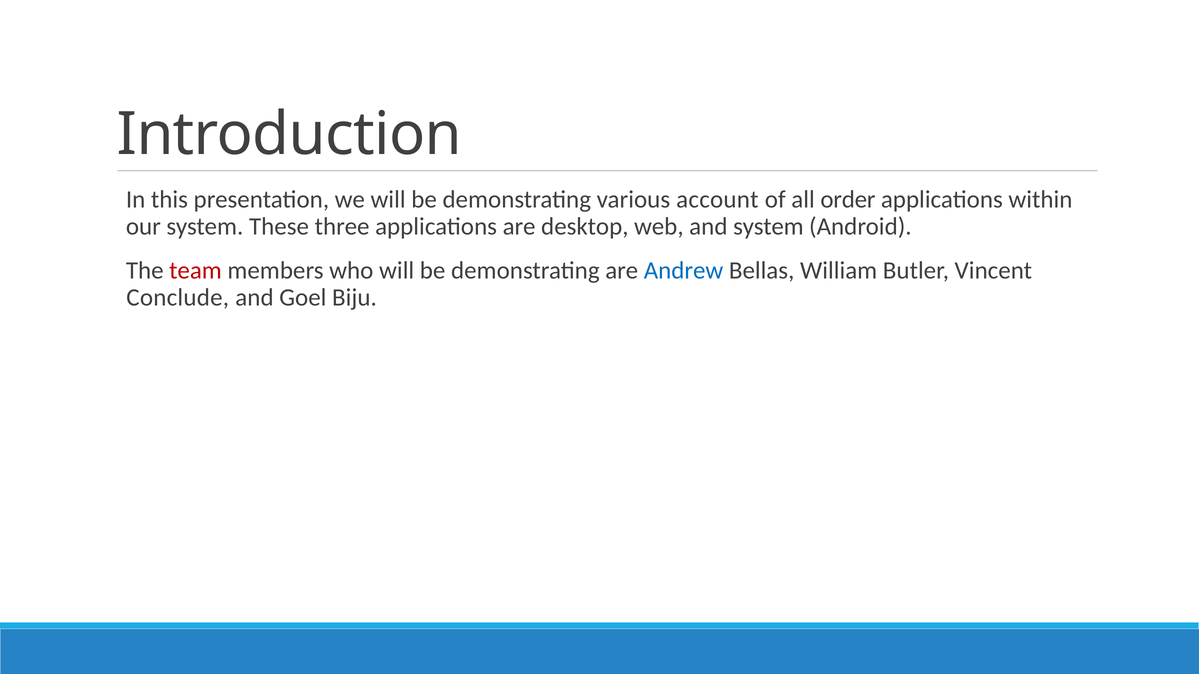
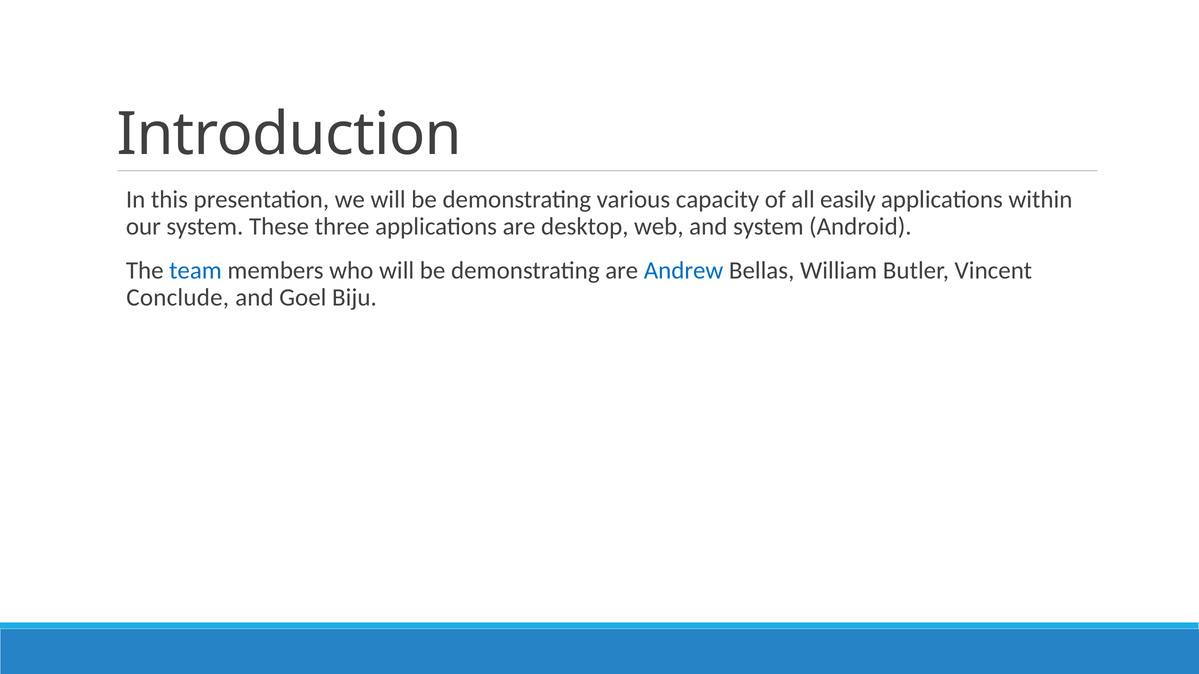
account: account -> capacity (718, 199)
order: order -> easily (848, 199)
team colour: red -> blue (195, 271)
